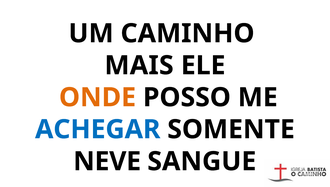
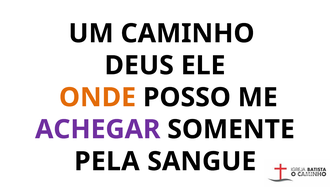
MAIS: MAIS -> DEUS (139, 65)
ACHEGAR colour: blue -> purple (98, 129)
NEVE: NEVE -> PELA (107, 161)
